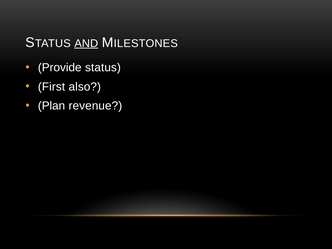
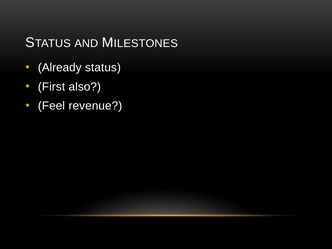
AND underline: present -> none (86, 43)
Provide: Provide -> Already (60, 68)
Plan: Plan -> Feel (51, 106)
